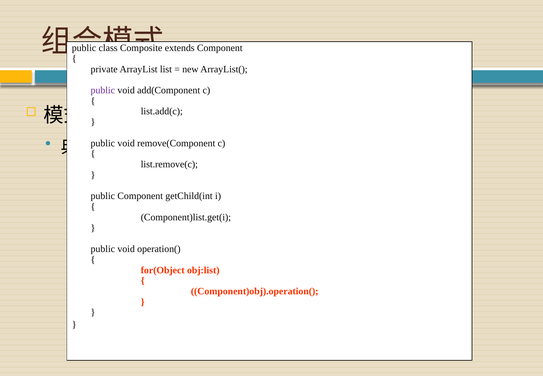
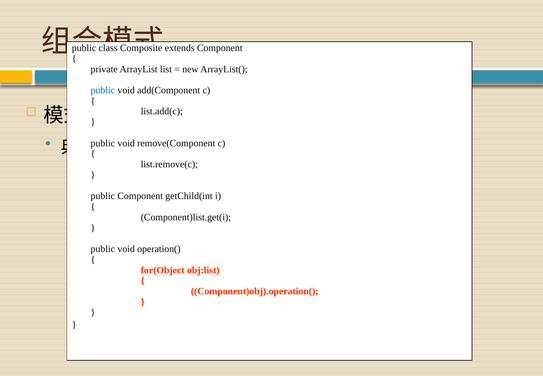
public colour: purple -> blue (103, 90)
